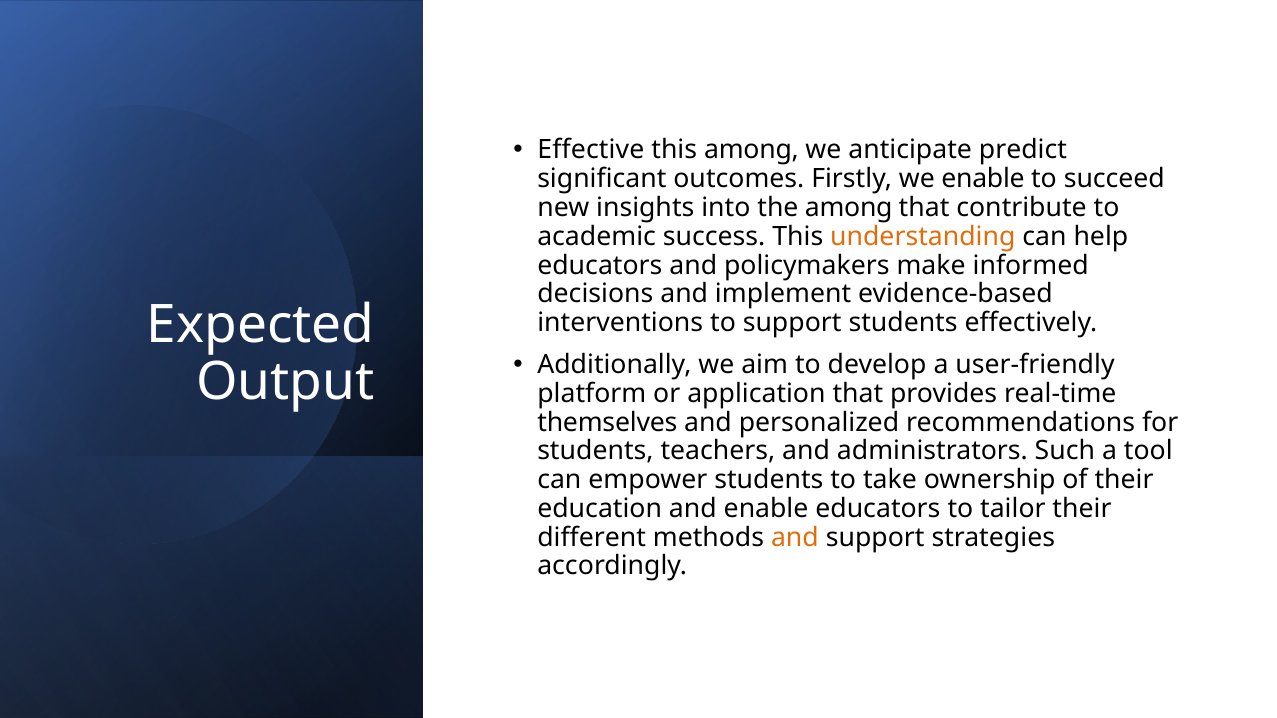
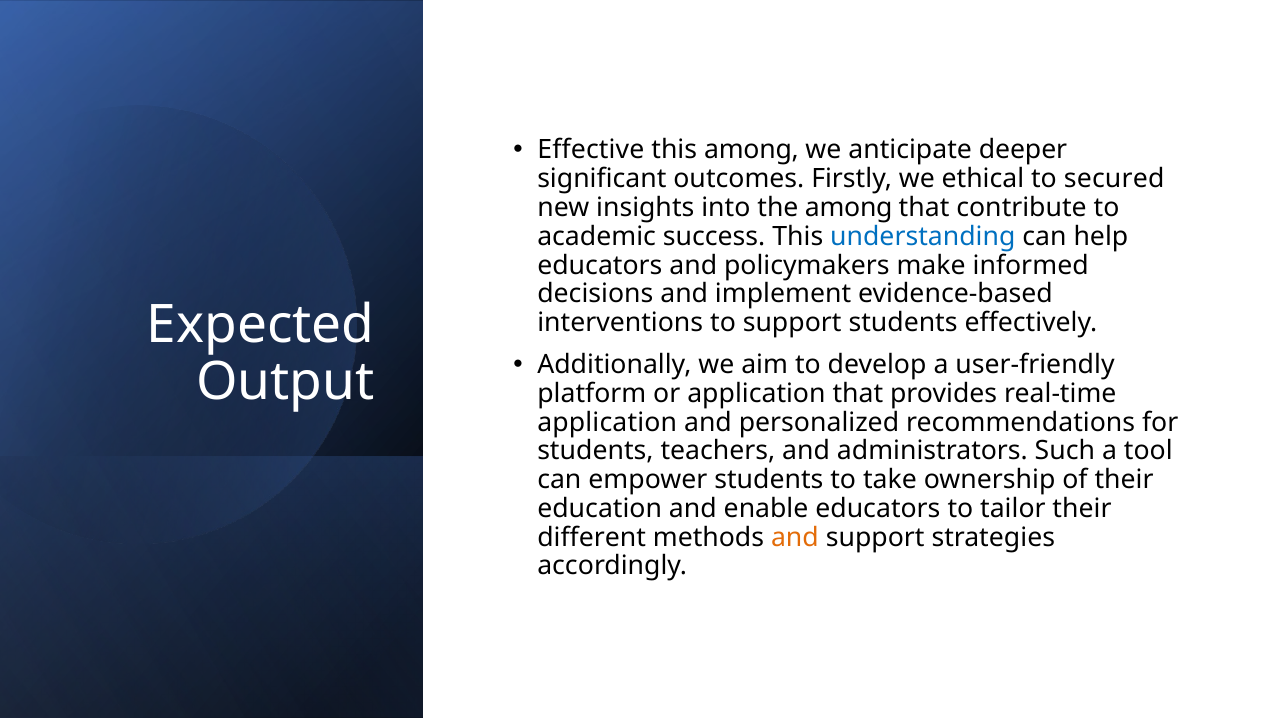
predict: predict -> deeper (1023, 150)
we enable: enable -> ethical (983, 179)
succeed: succeed -> secured (1114, 179)
understanding colour: orange -> blue (923, 237)
themselves: themselves -> application (607, 423)
